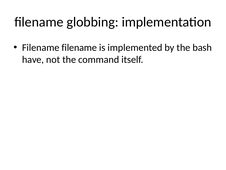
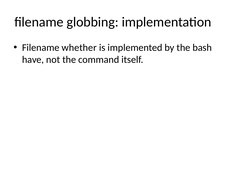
Filename filename: filename -> whether (79, 47)
